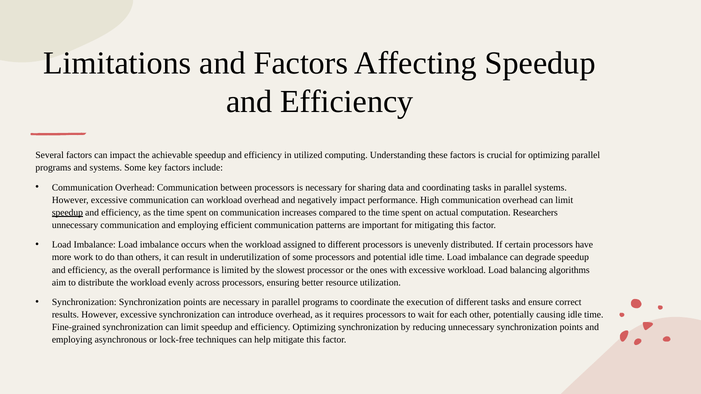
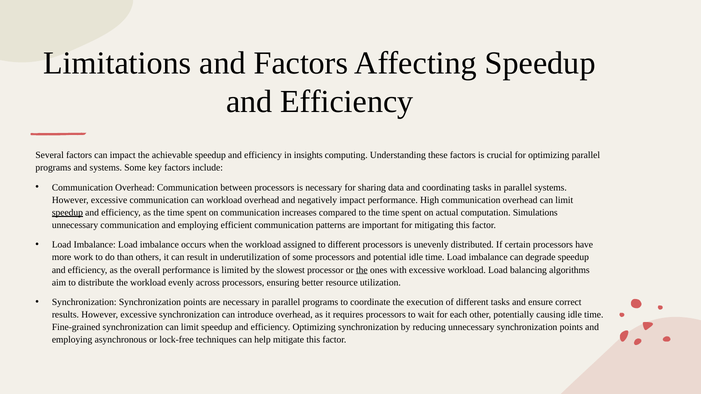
utilized: utilized -> insights (308, 155)
Researchers: Researchers -> Simulations (535, 213)
the underline: none -> present (362, 270)
